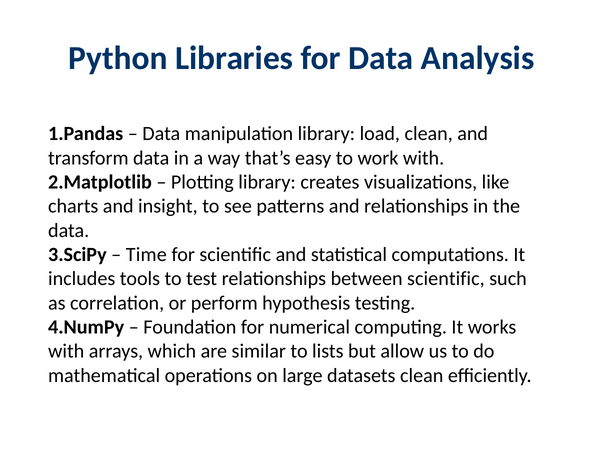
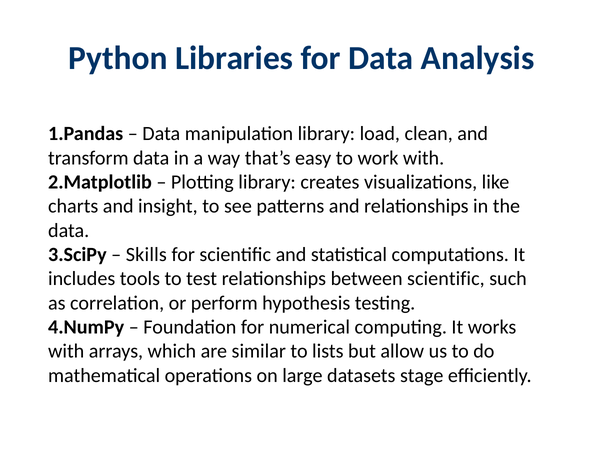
Time: Time -> Skills (146, 254)
datasets clean: clean -> stage (422, 375)
